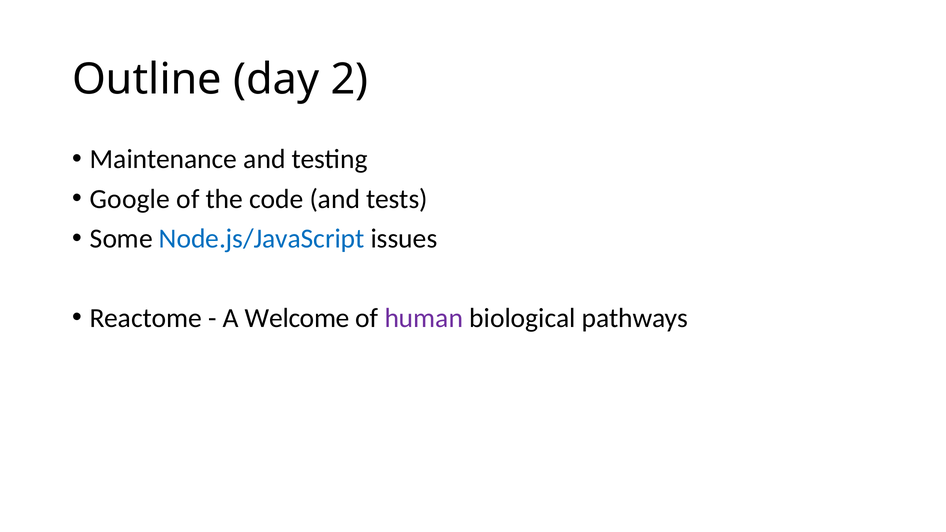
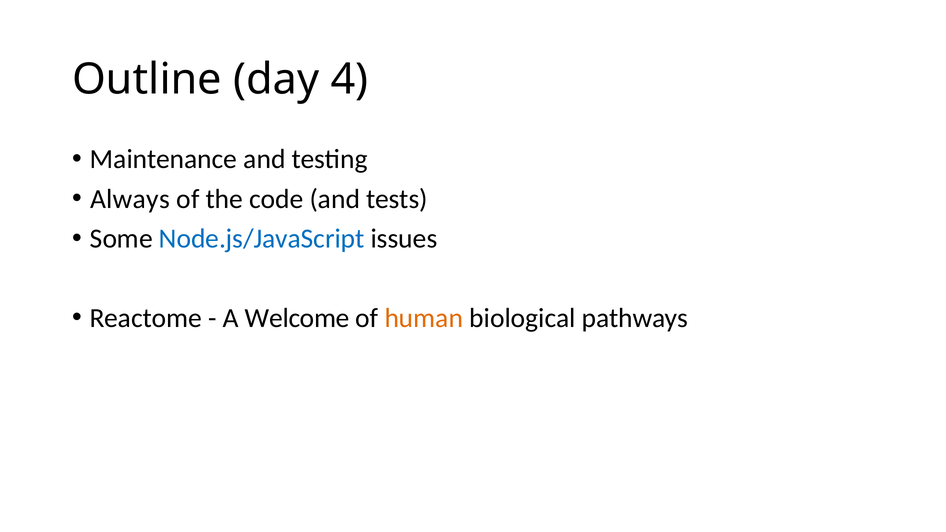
2: 2 -> 4 (349, 79)
Google: Google -> Always (130, 199)
human colour: purple -> orange (424, 318)
